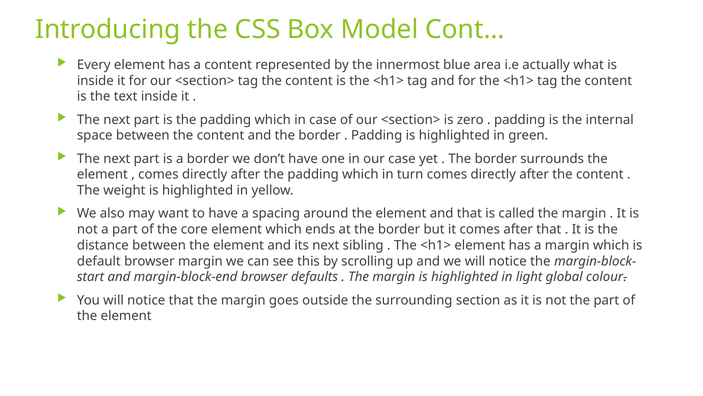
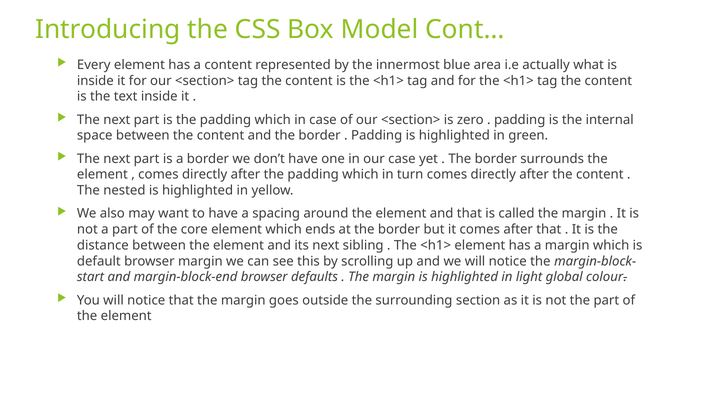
weight: weight -> nested (124, 190)
